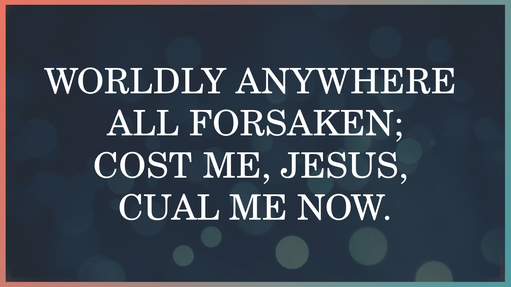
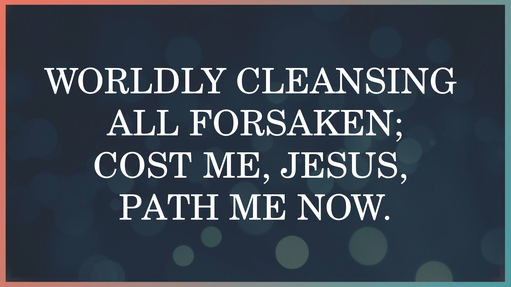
ANYWHERE: ANYWHERE -> CLEANSING (346, 82)
CUAL: CUAL -> PATH (169, 209)
